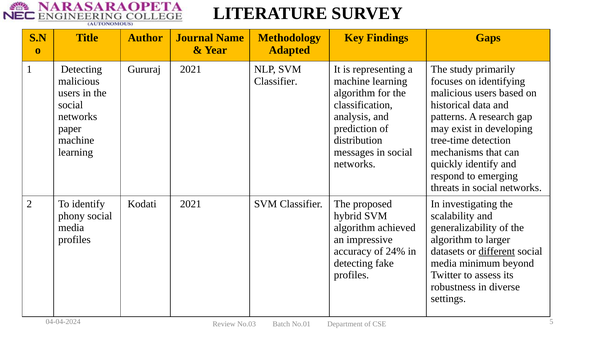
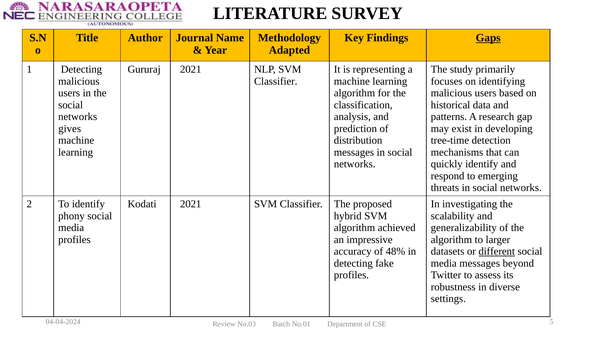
Gaps underline: none -> present (488, 38)
paper: paper -> gives (70, 129)
24%: 24% -> 48% (395, 251)
media minimum: minimum -> messages (480, 263)
